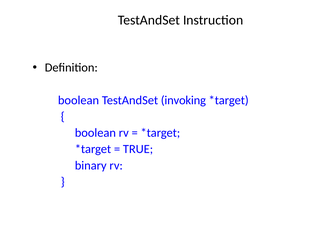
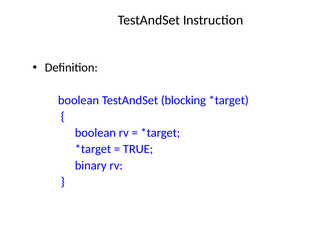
invoking: invoking -> blocking (183, 100)
